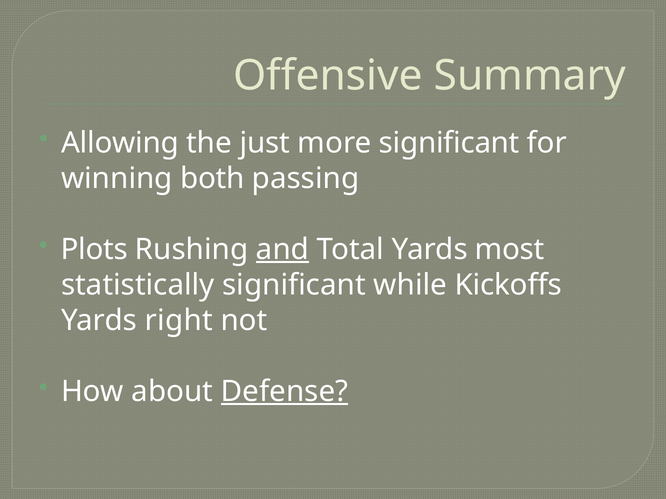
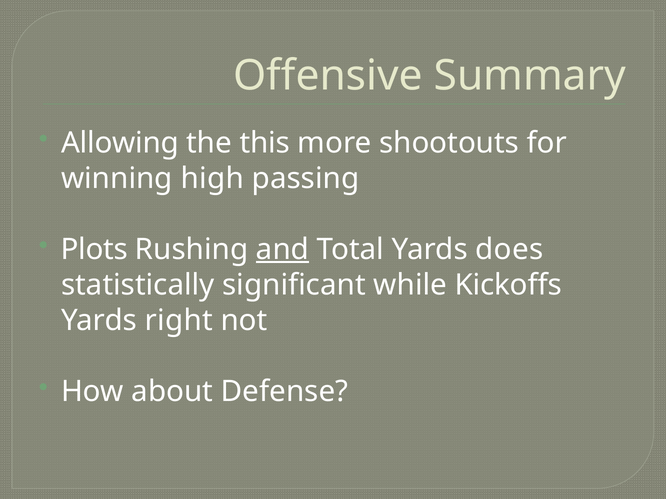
just: just -> this (265, 143)
more significant: significant -> shootouts (449, 143)
both: both -> high (212, 179)
most: most -> does (509, 250)
Defense underline: present -> none (284, 392)
